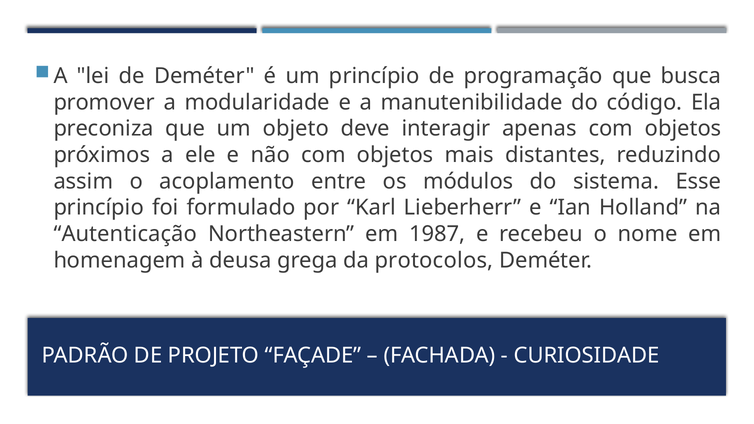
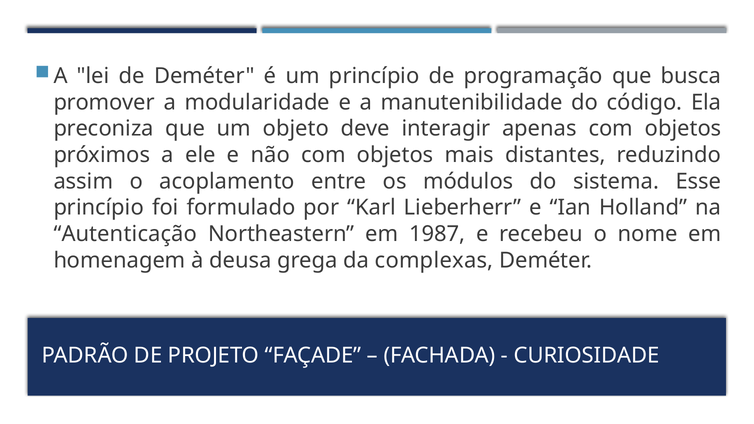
protocolos: protocolos -> complexas (434, 260)
